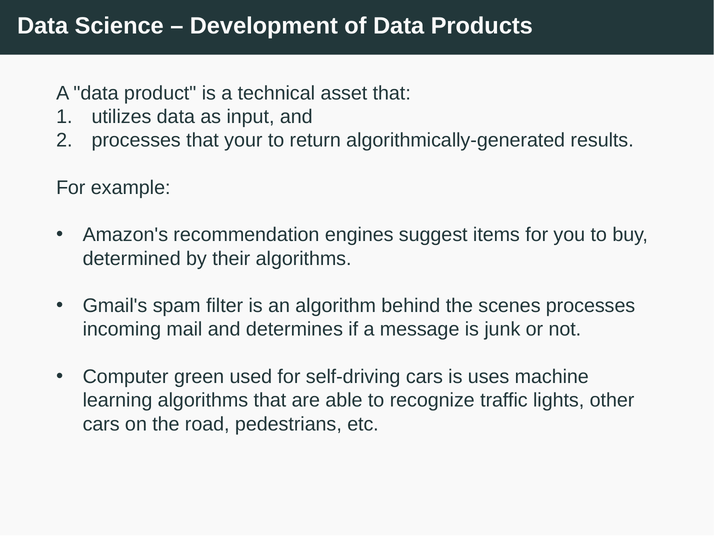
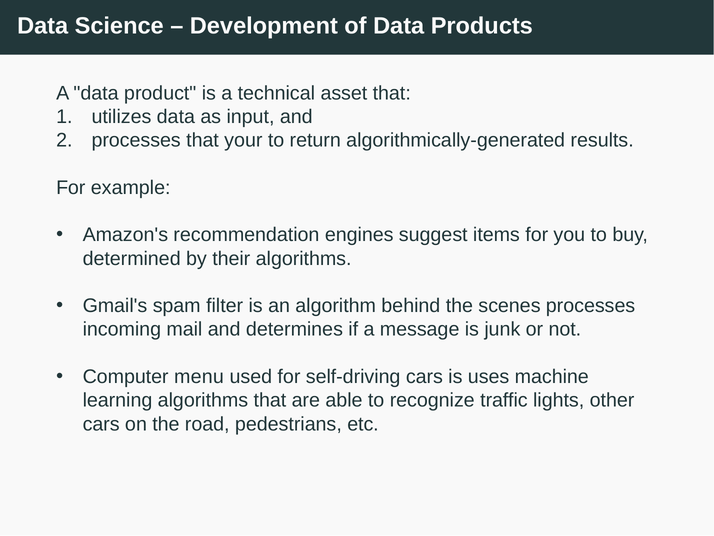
green: green -> menu (199, 377)
